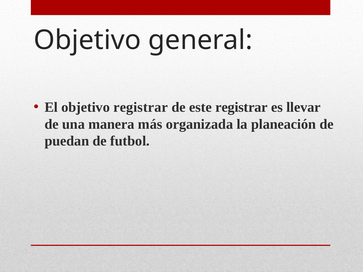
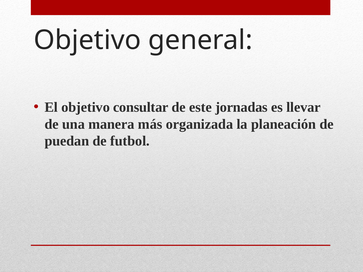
objetivo registrar: registrar -> consultar (141, 107)
este registrar: registrar -> jornadas (242, 107)
